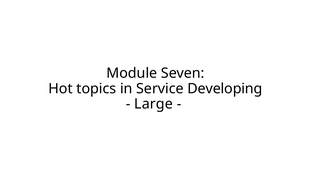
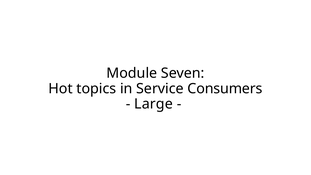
Developing: Developing -> Consumers (225, 89)
